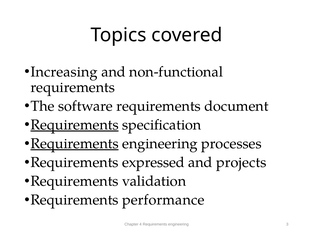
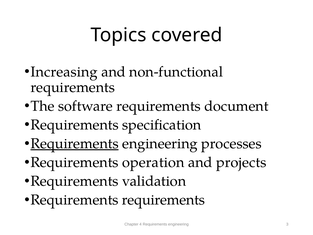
Requirements underline: present -> none (75, 125)
expressed: expressed -> operation (153, 162)
Requirements performance: performance -> requirements (163, 200)
